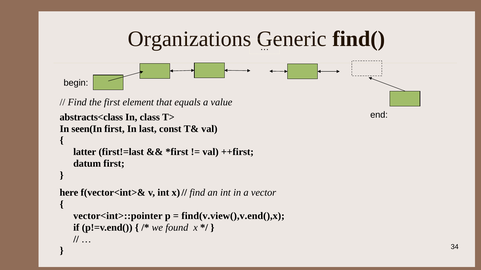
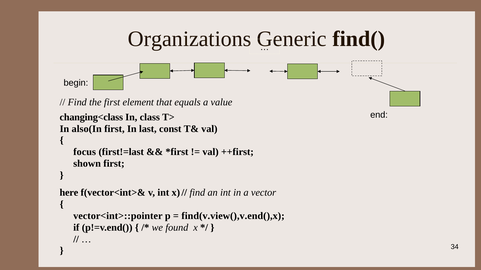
abstracts<class: abstracts<class -> changing<class (91, 117)
seen(In: seen(In -> also(In (87, 129)
latter: latter -> focus (85, 152)
datum: datum -> shown (87, 164)
